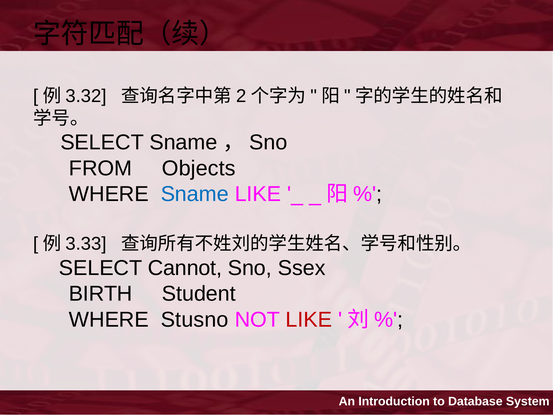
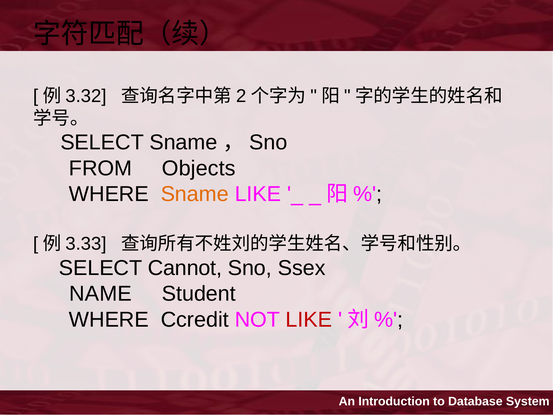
Sname colour: blue -> orange (195, 194)
BIRTH: BIRTH -> NAME (100, 294)
Stusno: Stusno -> Ccredit (195, 319)
